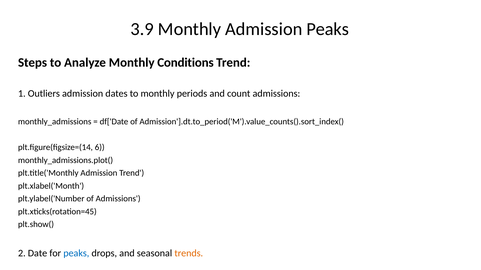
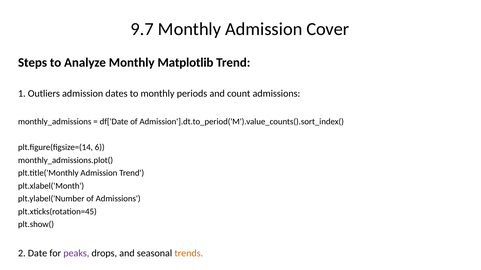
3.9: 3.9 -> 9.7 (142, 29)
Admission Peaks: Peaks -> Cover (328, 29)
Conditions: Conditions -> Matplotlib (185, 63)
peaks colour: blue -> purple (76, 254)
